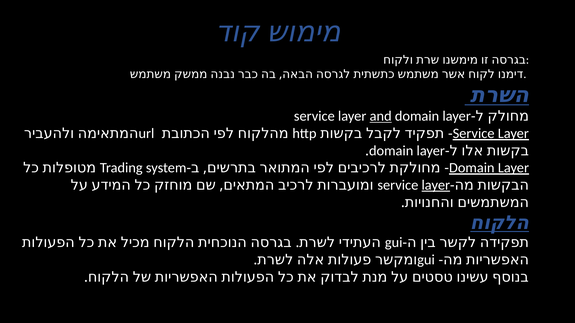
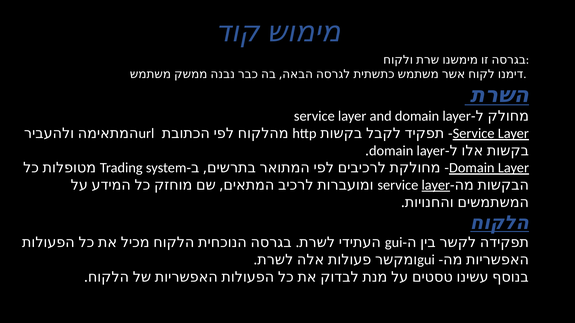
and underline: present -> none (381, 116)
